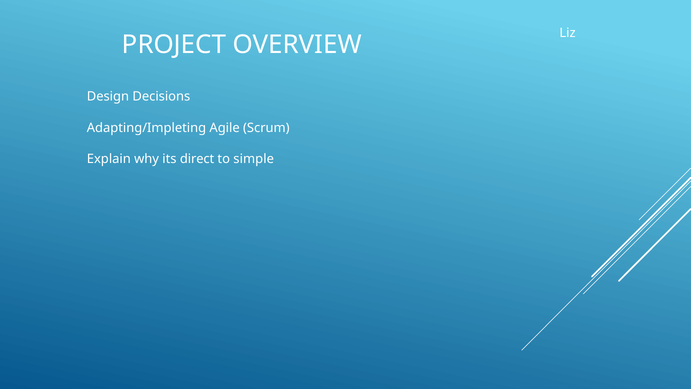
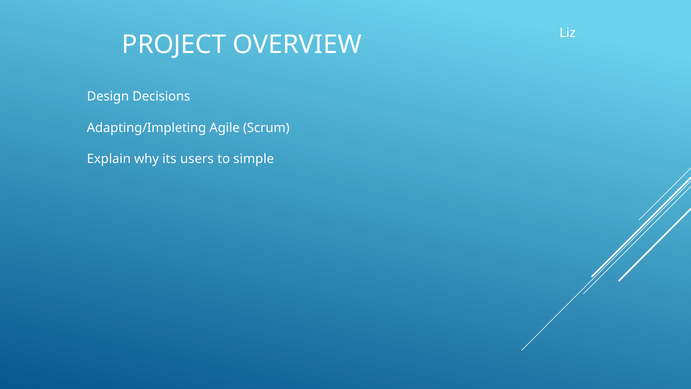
direct: direct -> users (197, 159)
